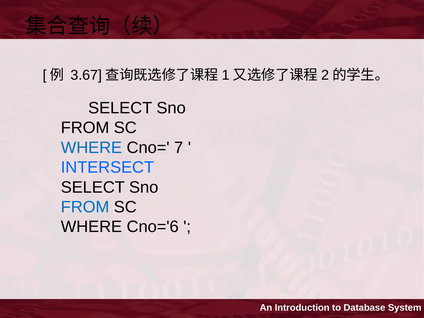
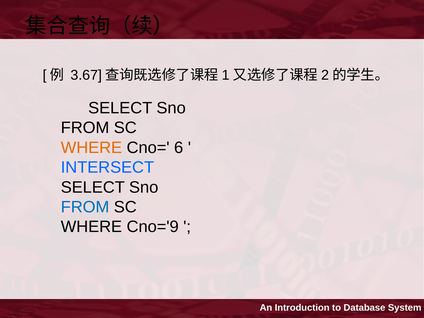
WHERE colour: blue -> orange (91, 148)
7: 7 -> 6 (179, 148)
Cno='6: Cno='6 -> Cno='9 (153, 227)
